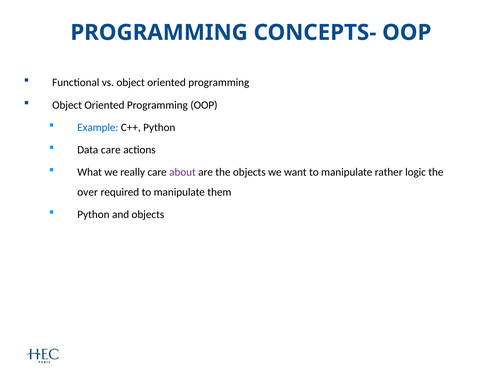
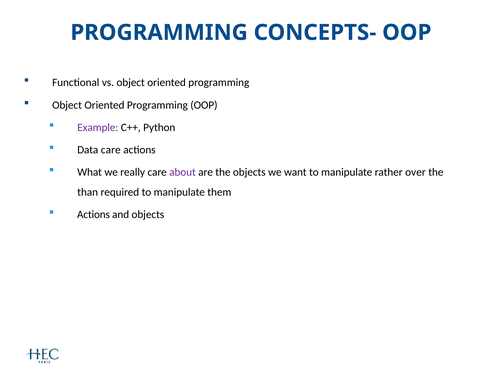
Example colour: blue -> purple (98, 127)
logic: logic -> over (415, 172)
over: over -> than (88, 192)
Python: Python -> Actions (94, 214)
